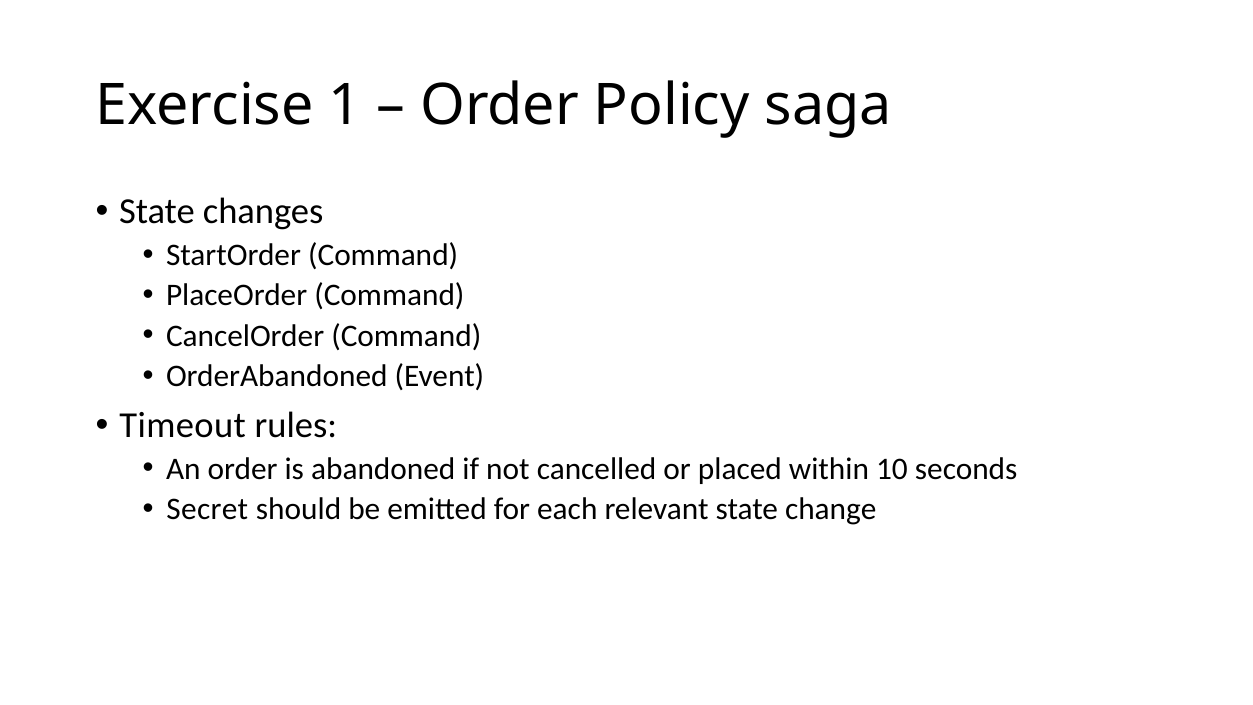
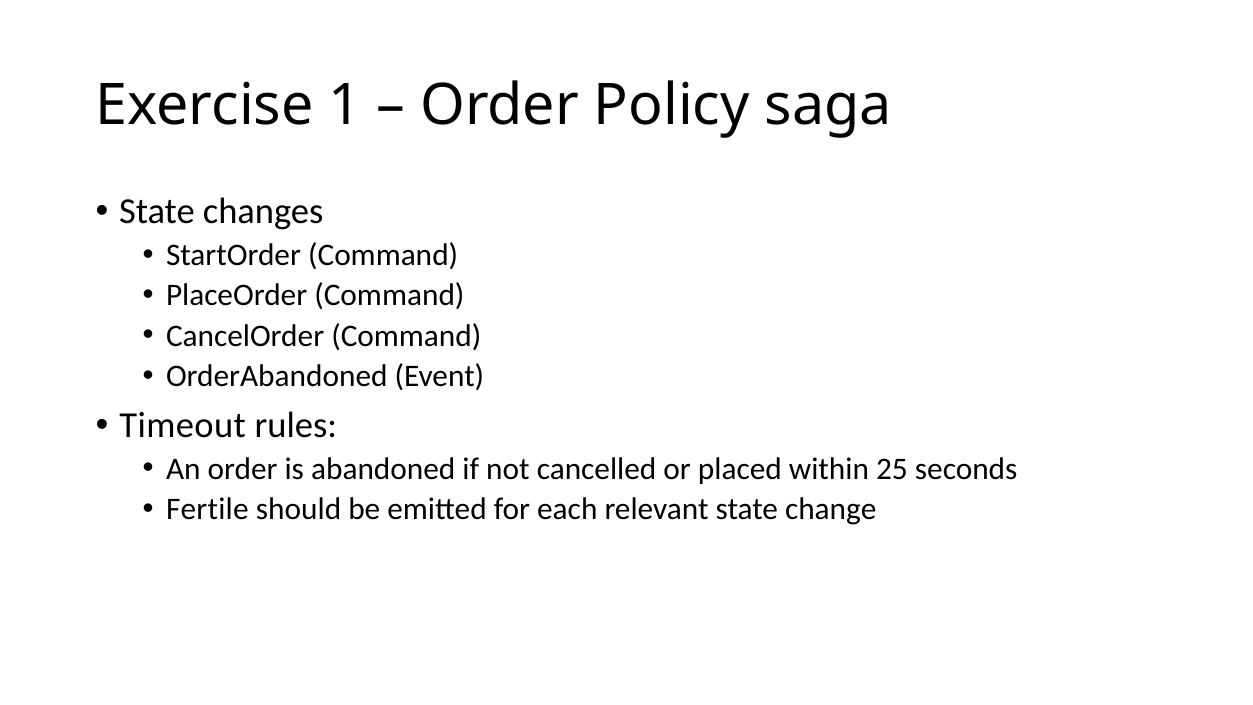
10: 10 -> 25 (892, 469)
Secret: Secret -> Fertile (207, 509)
